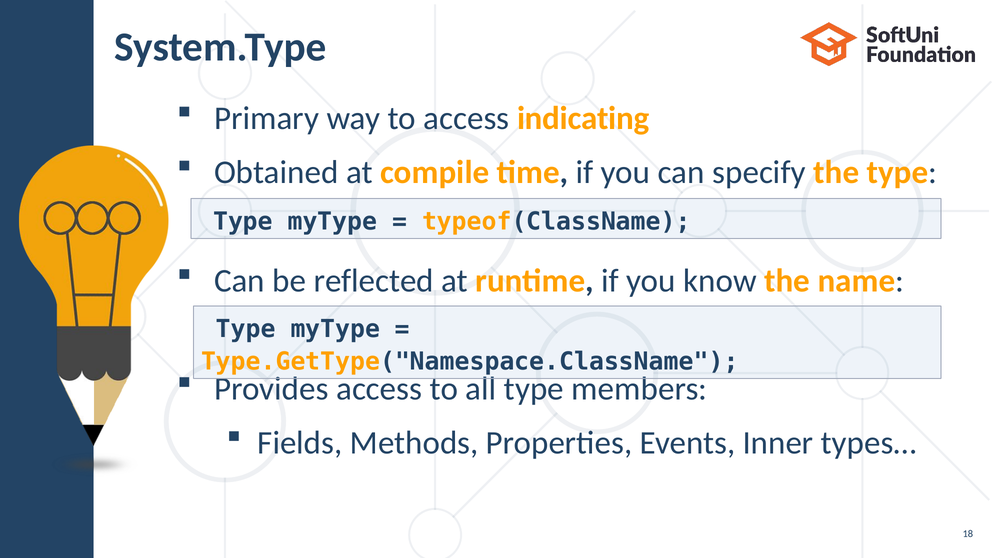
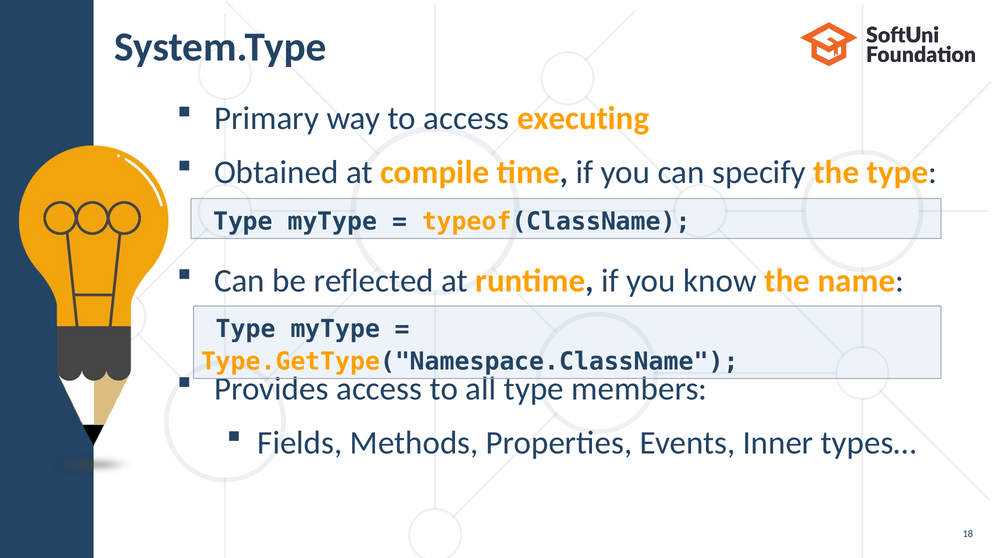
indicating: indicating -> executing (583, 118)
